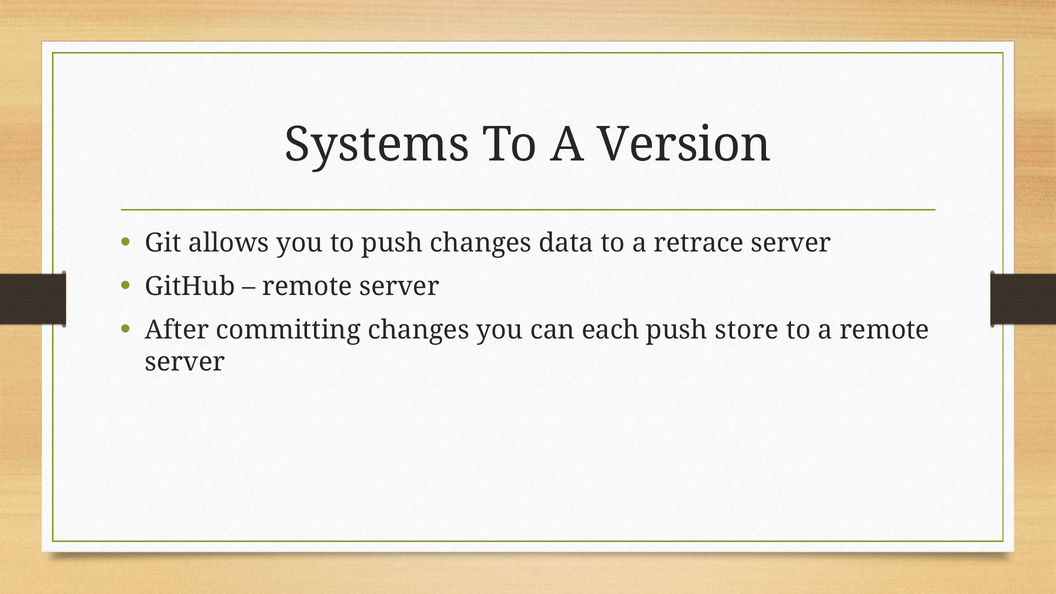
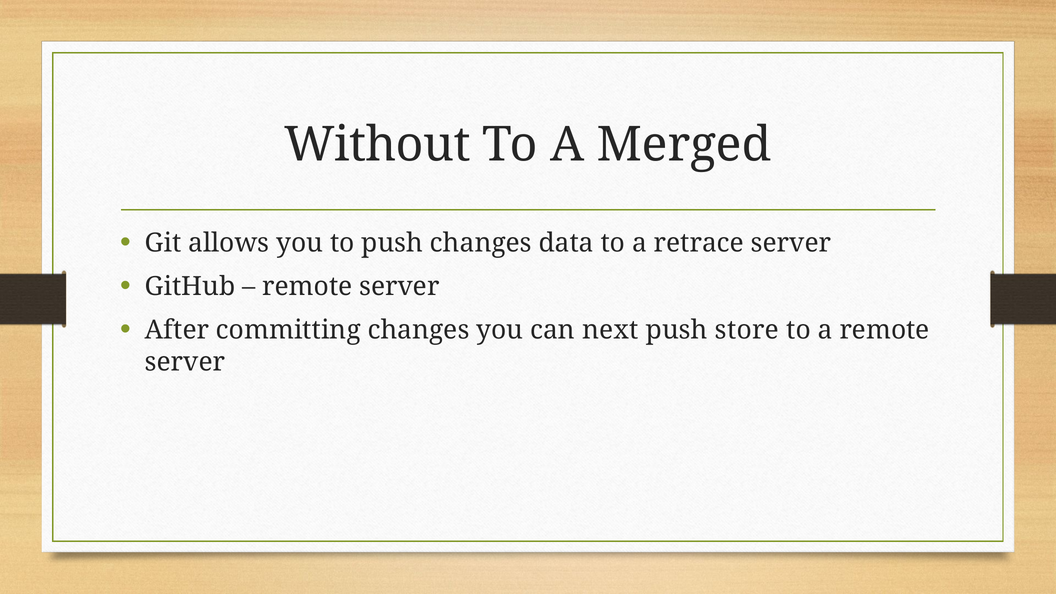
Systems: Systems -> Without (377, 145)
Version: Version -> Merged (684, 145)
each: each -> next (610, 330)
